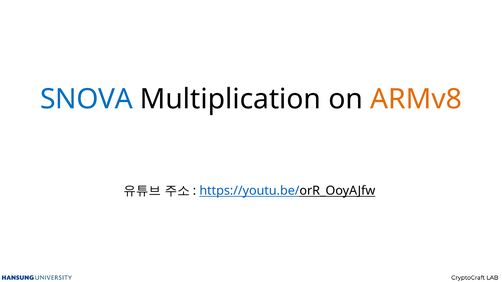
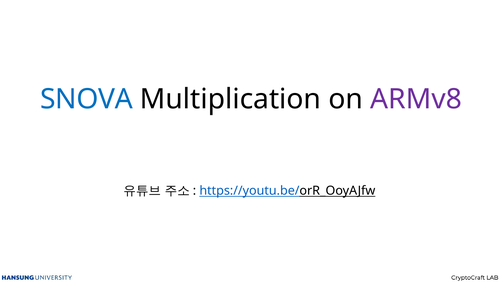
ARMv8 colour: orange -> purple (416, 99)
